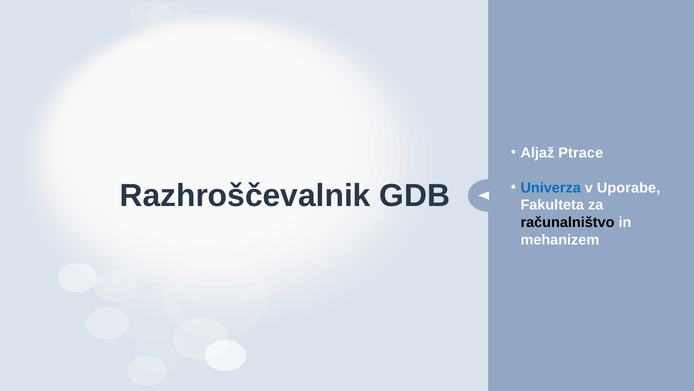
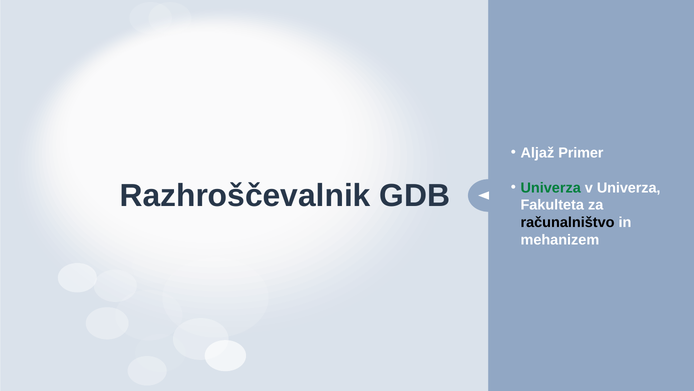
Ptrace: Ptrace -> Primer (581, 153)
Univerza colour: blue -> green (551, 187)
v Uporabe: Uporabe -> Univerza (629, 187)
